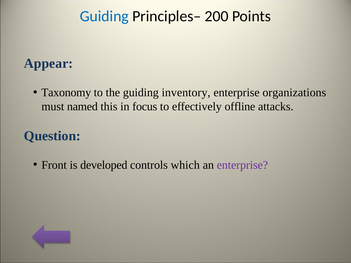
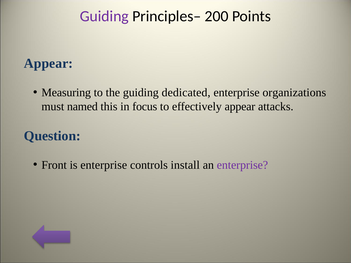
Guiding colour: blue -> purple (104, 16)
Taxonomy: Taxonomy -> Measuring (66, 93)
inventory: inventory -> dedicated (186, 93)
effectively offline: offline -> appear (240, 107)
is developed: developed -> enterprise (104, 165)
which: which -> install (185, 165)
